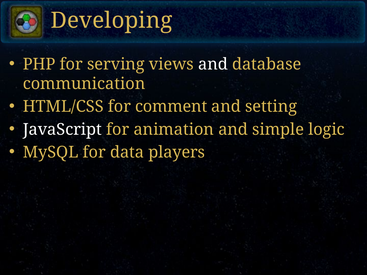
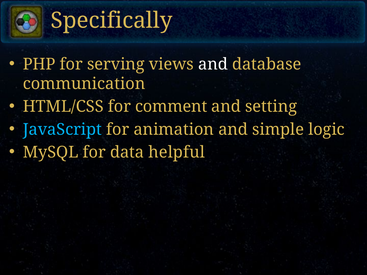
Developing: Developing -> Specifically (112, 20)
JavaScript colour: white -> light blue (62, 130)
players: players -> helpful (177, 152)
